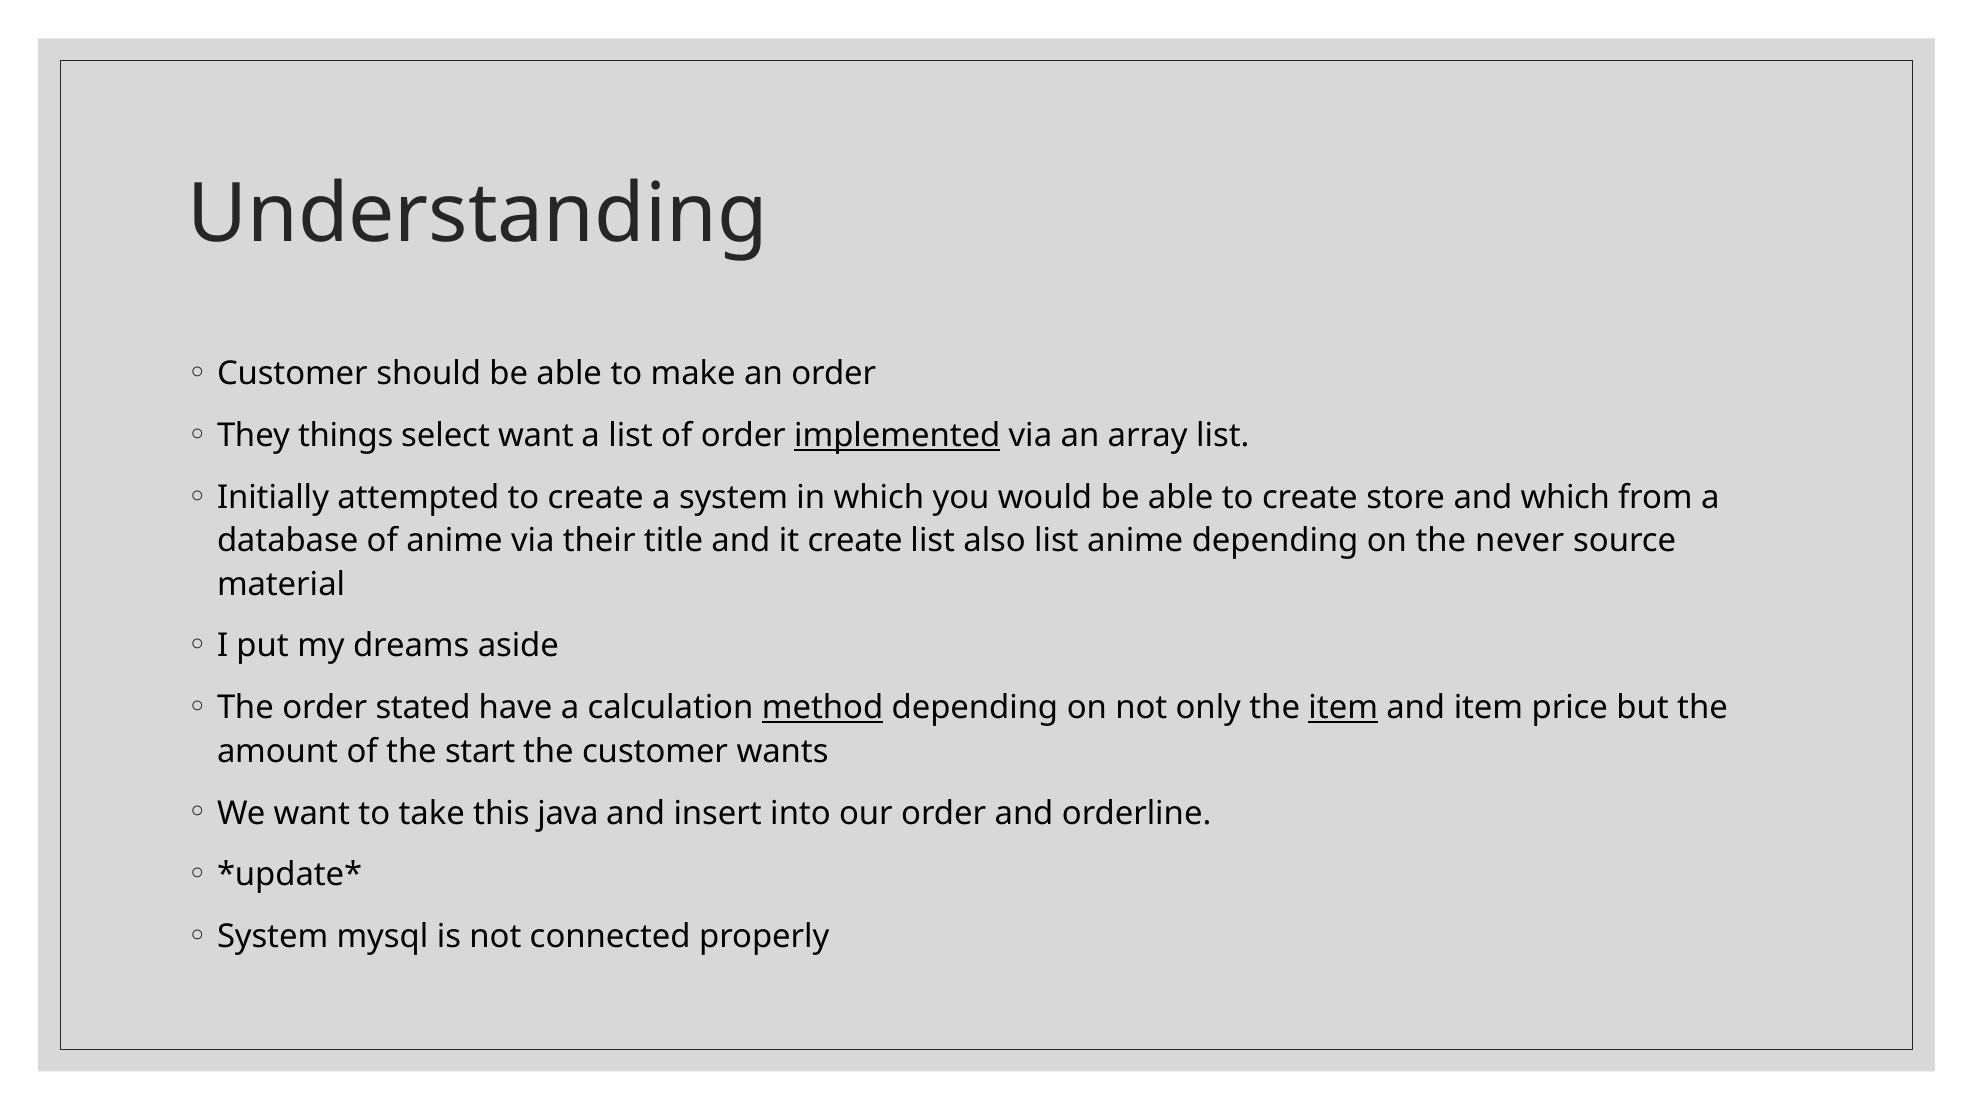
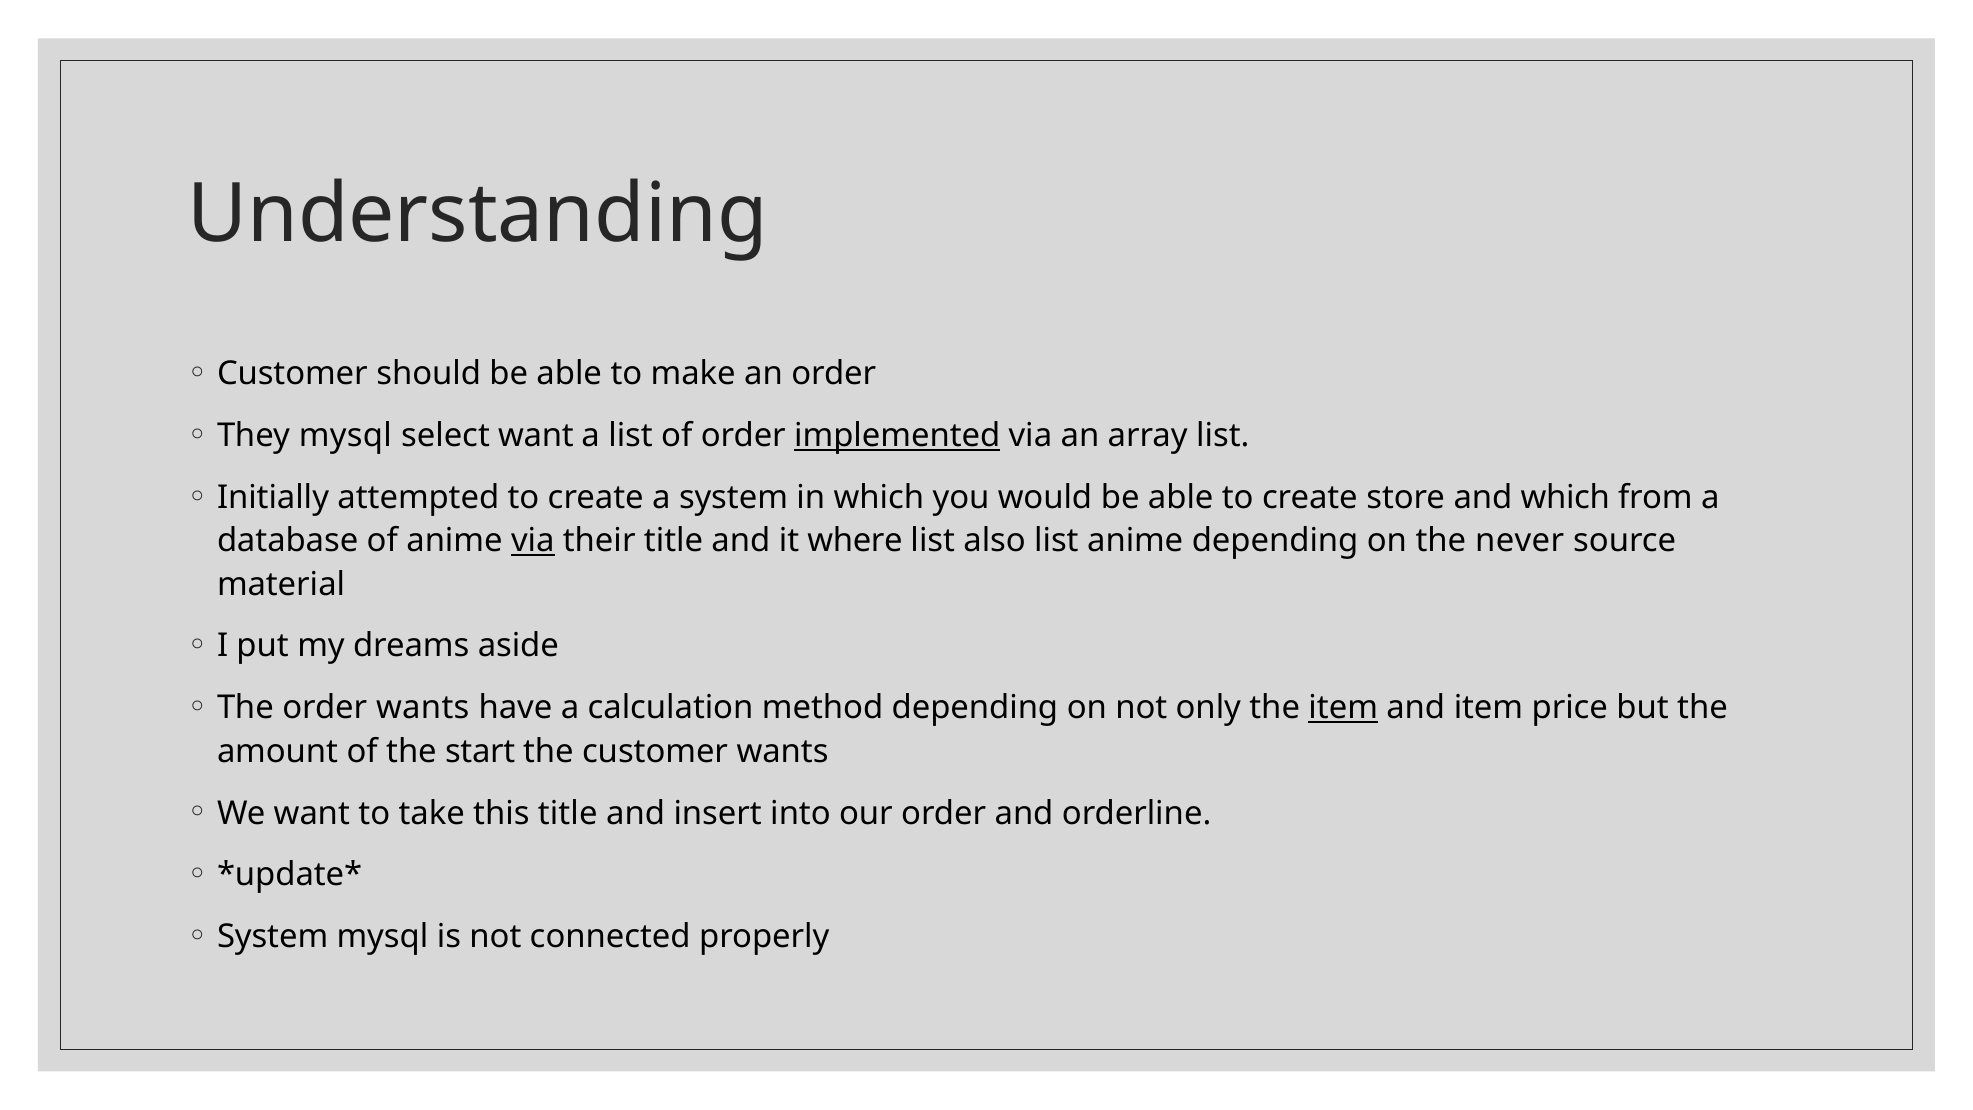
They things: things -> mysql (345, 436)
via underline: none -> present (533, 541)
it create: create -> where (855, 541)
order stated: stated -> wants (423, 708)
method underline: present -> none (823, 708)
this java: java -> title (568, 813)
